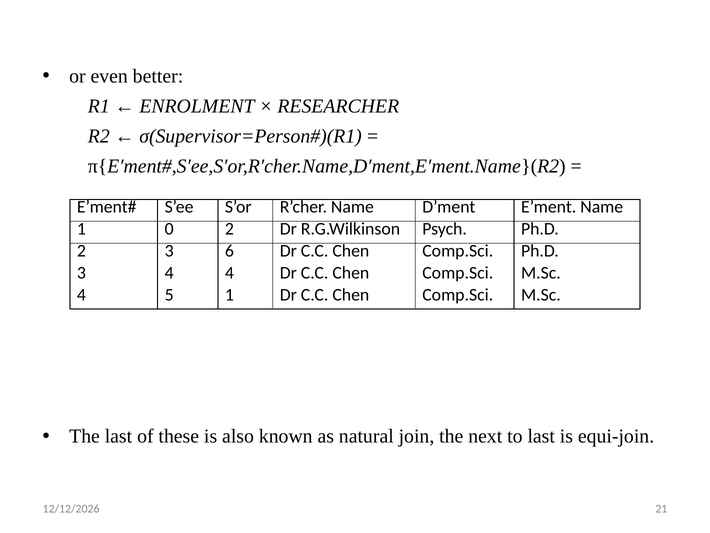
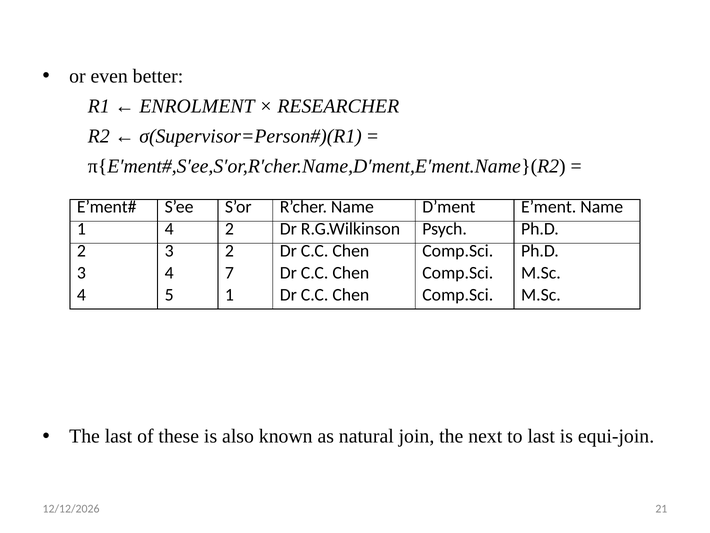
1 0: 0 -> 4 (169, 229)
3 6: 6 -> 2 (229, 251)
4 4: 4 -> 7 (229, 273)
